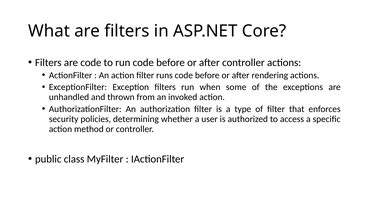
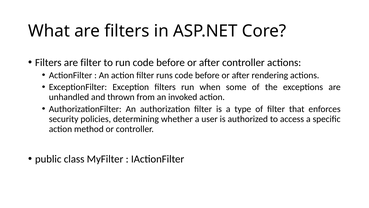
are code: code -> filter (91, 62)
